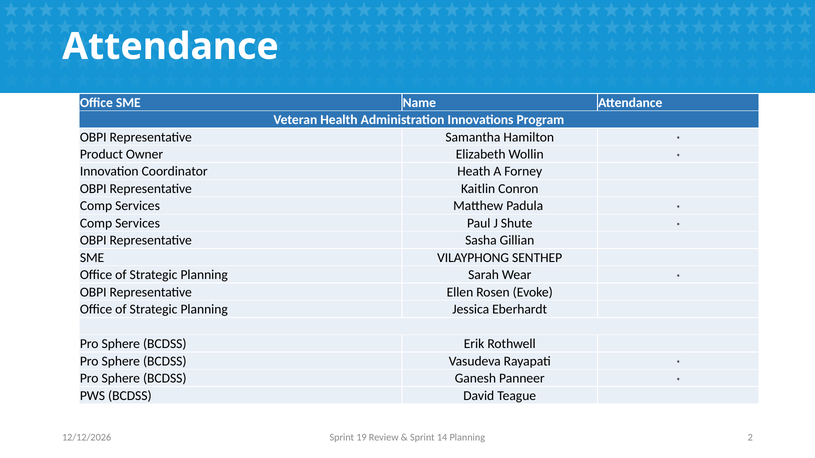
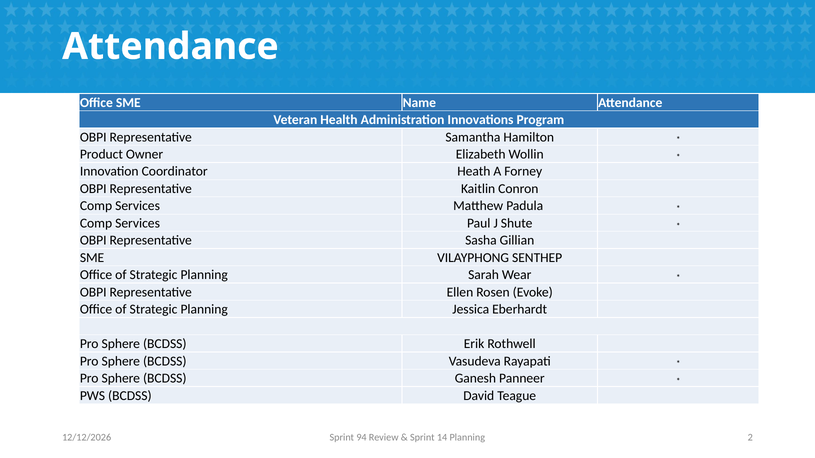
19: 19 -> 94 (362, 438)
